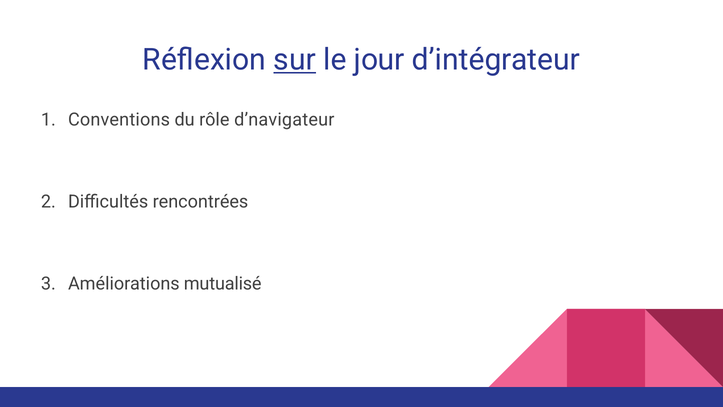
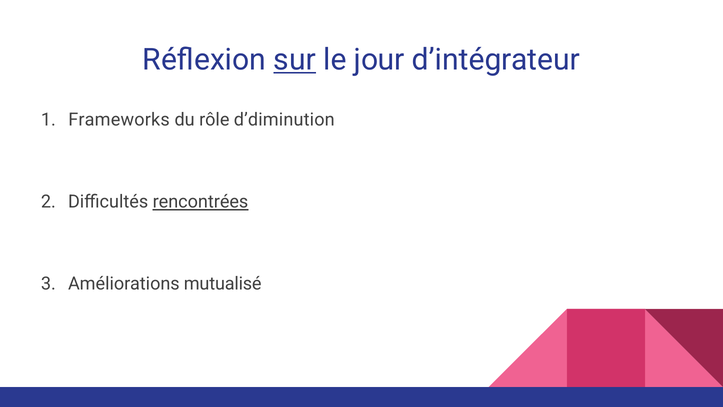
Conventions: Conventions -> Frameworks (119, 120)
d’navigateur: d’navigateur -> d’diminution (284, 120)
rencontrées underline: none -> present (200, 202)
